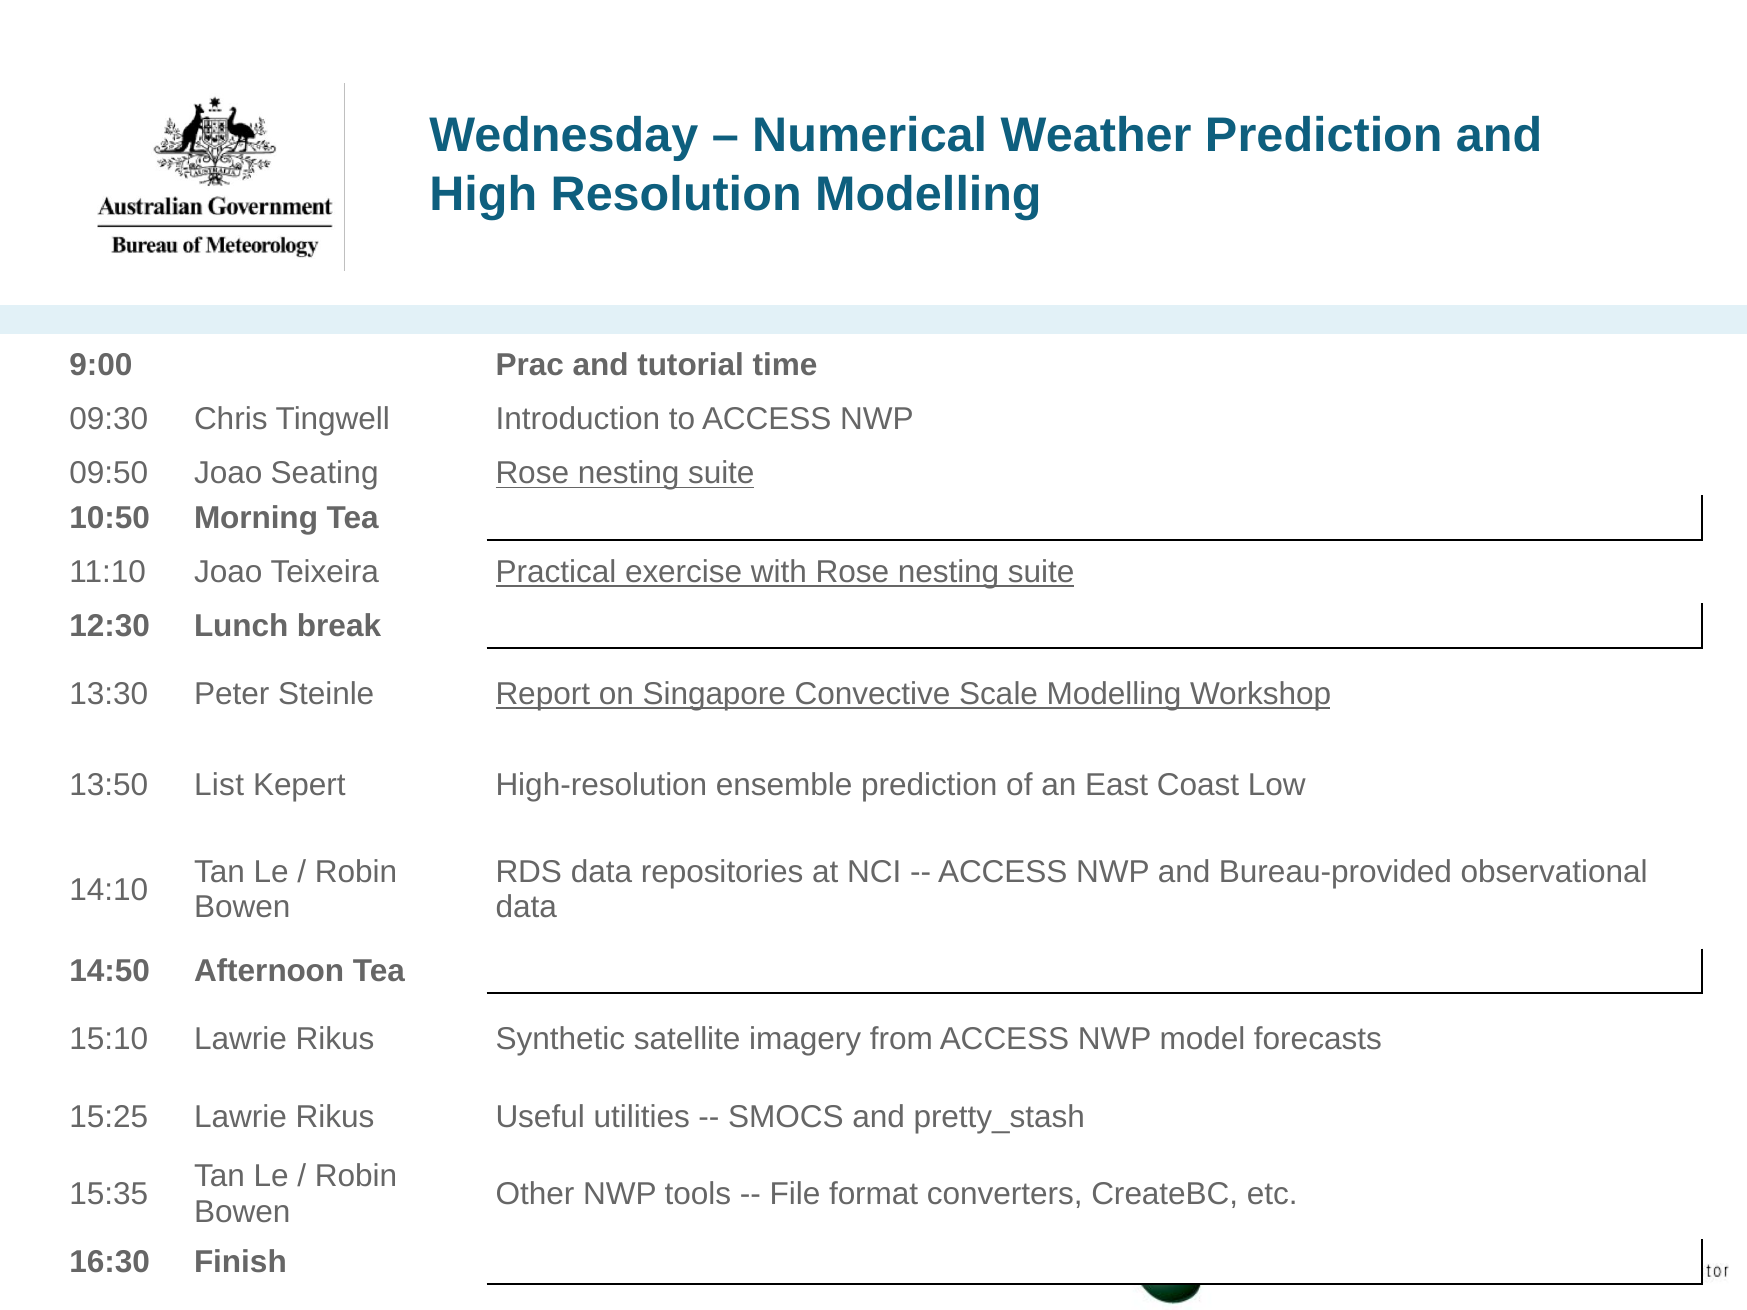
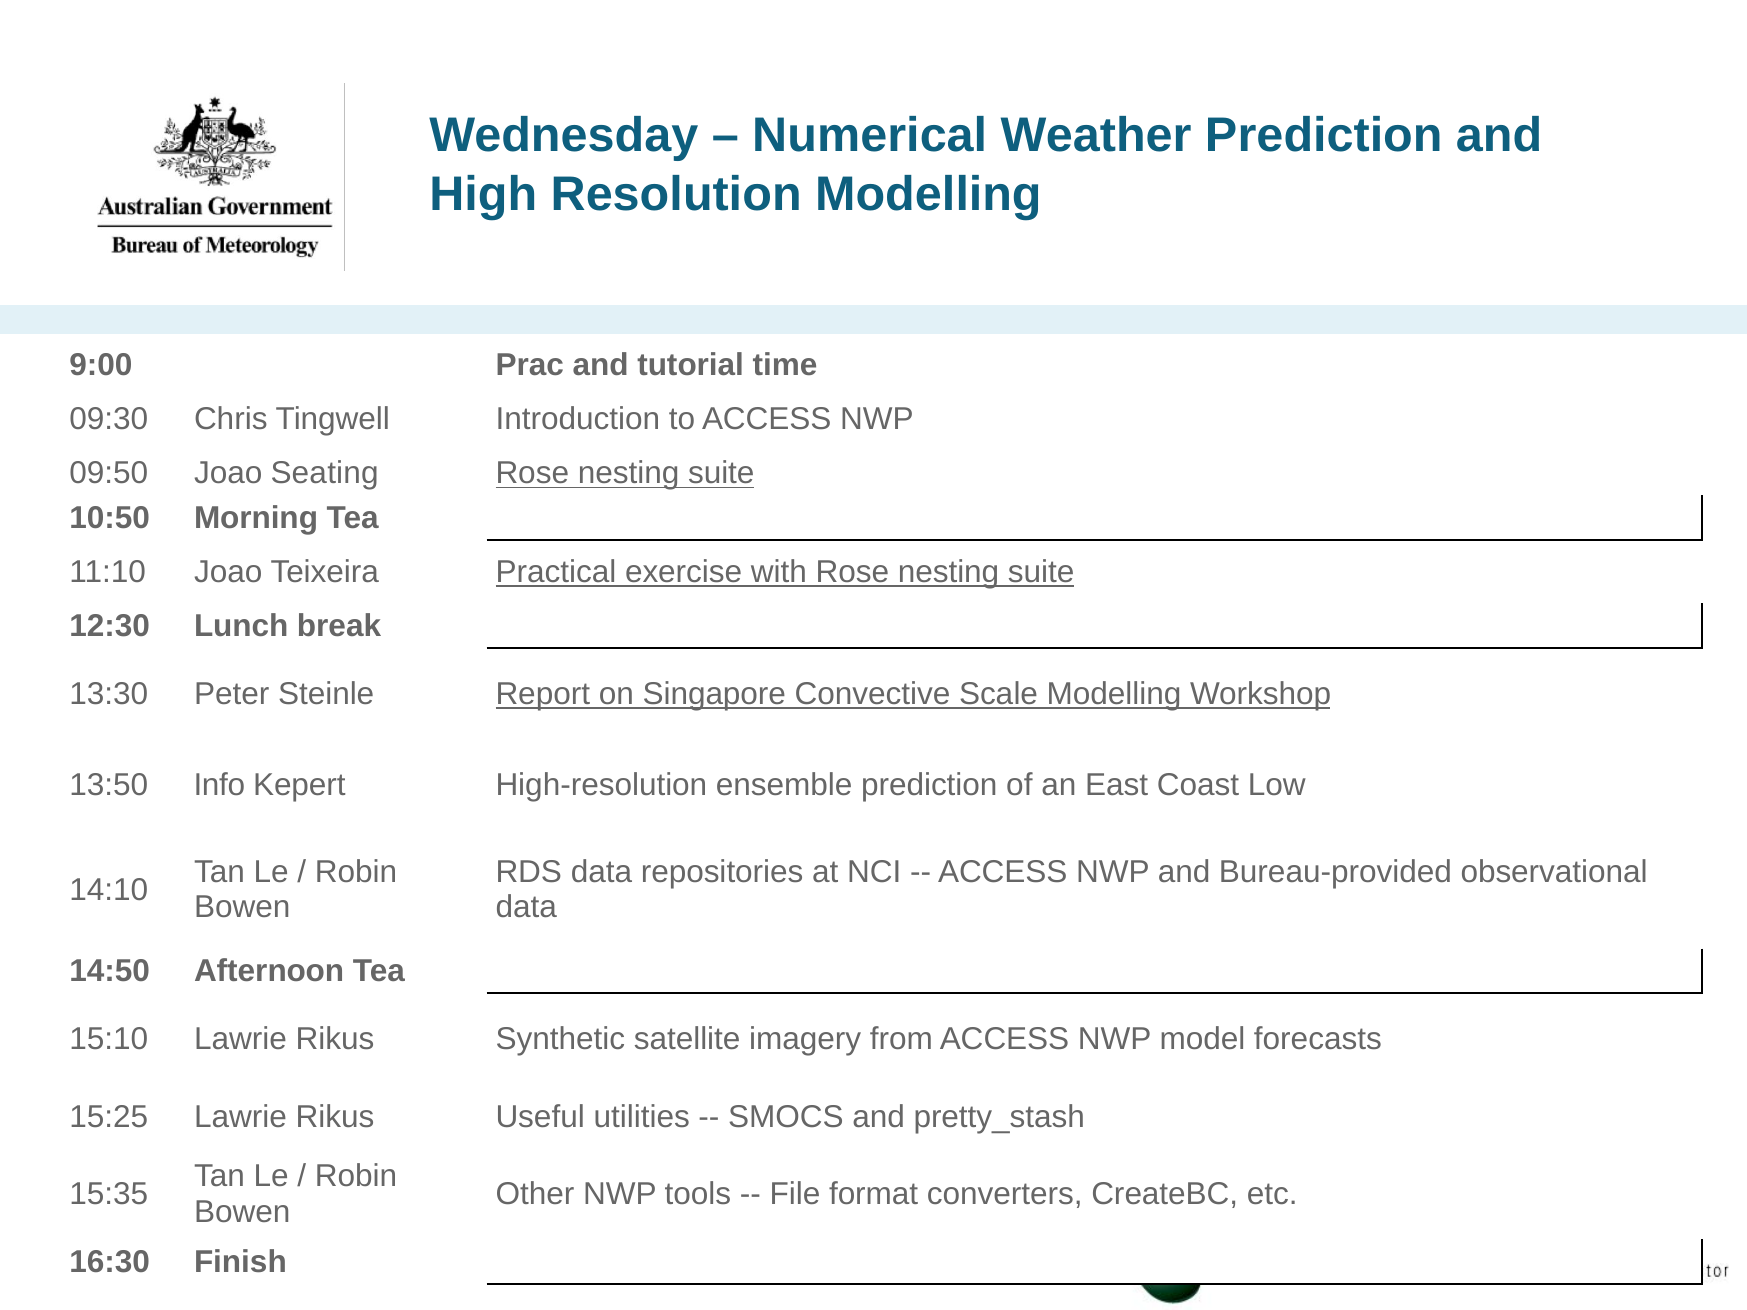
List: List -> Info (219, 785)
